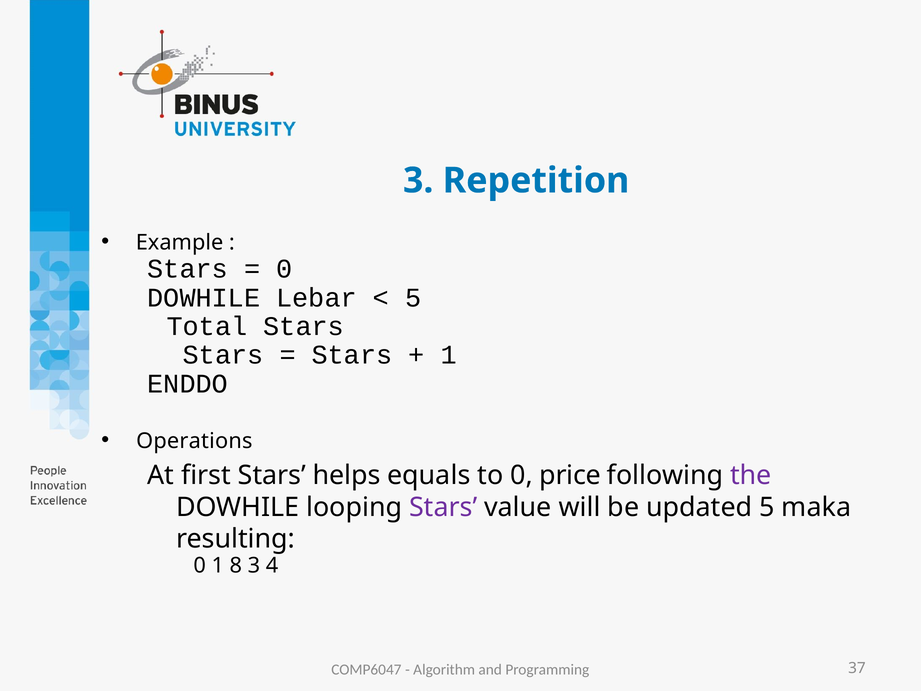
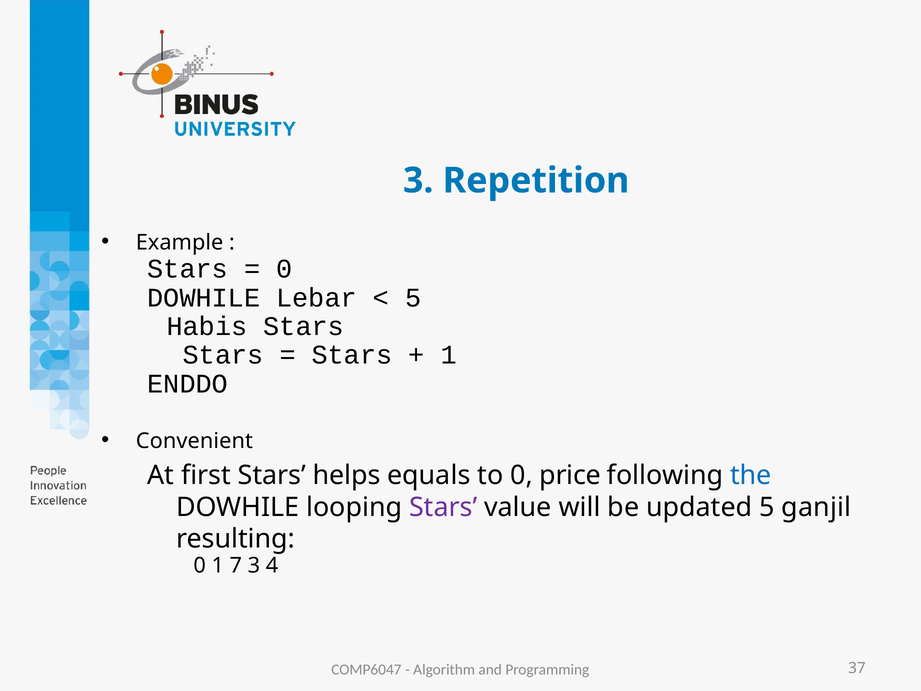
Total: Total -> Habis (207, 326)
Operations: Operations -> Convenient (194, 441)
the colour: purple -> blue (751, 475)
maka: maka -> ganjil (816, 507)
8: 8 -> 7 (236, 566)
